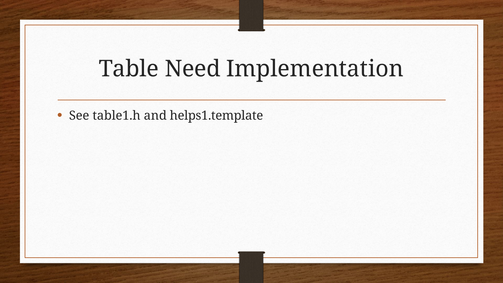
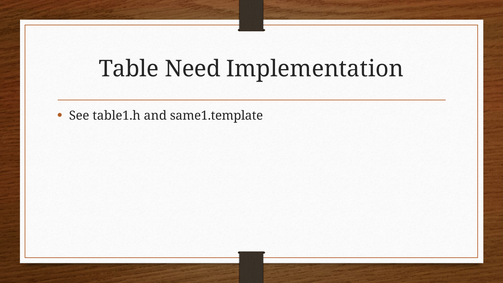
helps1.template: helps1.template -> same1.template (216, 116)
